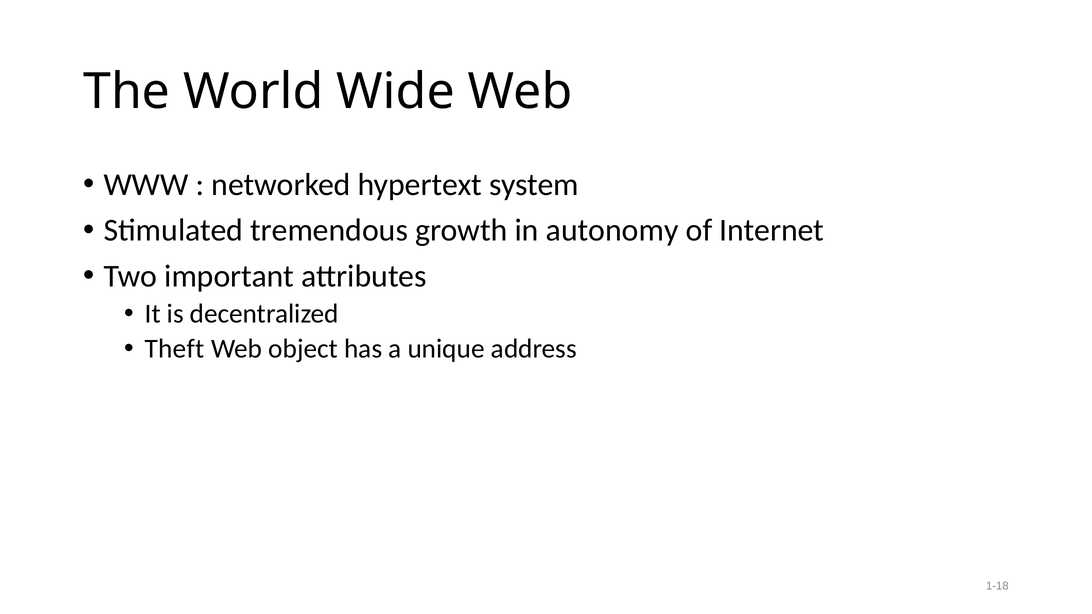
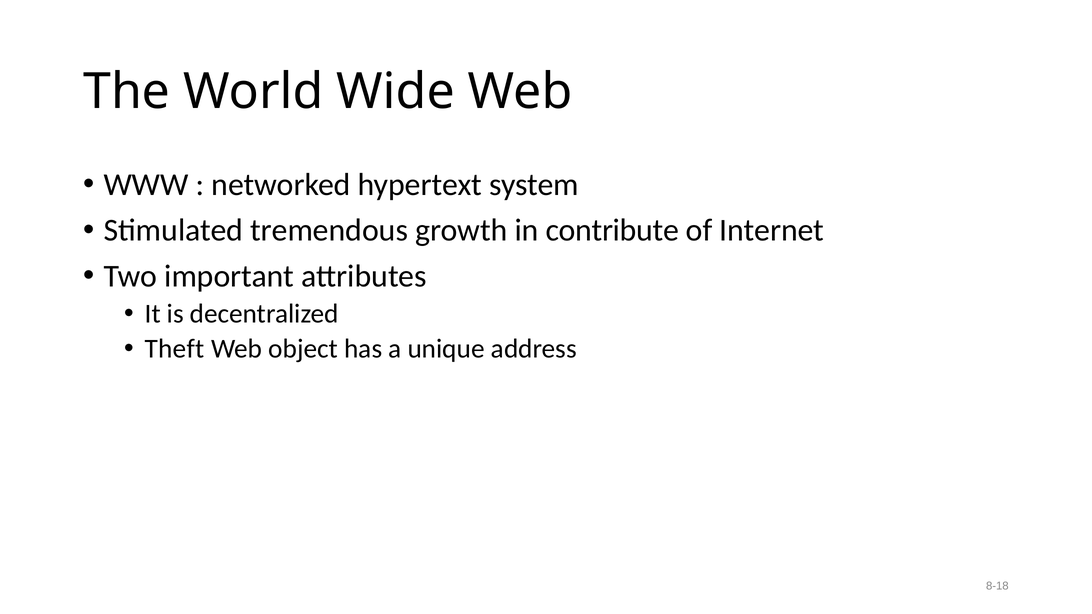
autonomy: autonomy -> contribute (612, 230)
1-18: 1-18 -> 8-18 (997, 586)
